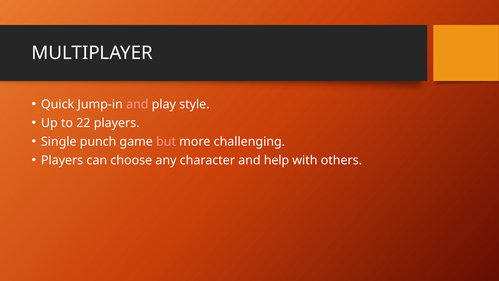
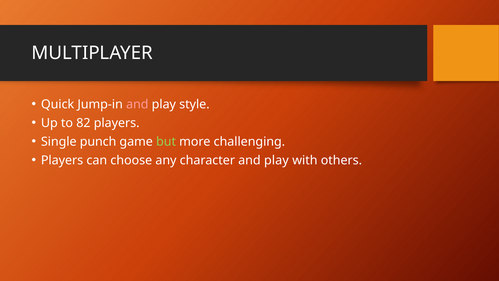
22: 22 -> 82 (83, 123)
but colour: pink -> light green (166, 142)
character and help: help -> play (276, 160)
